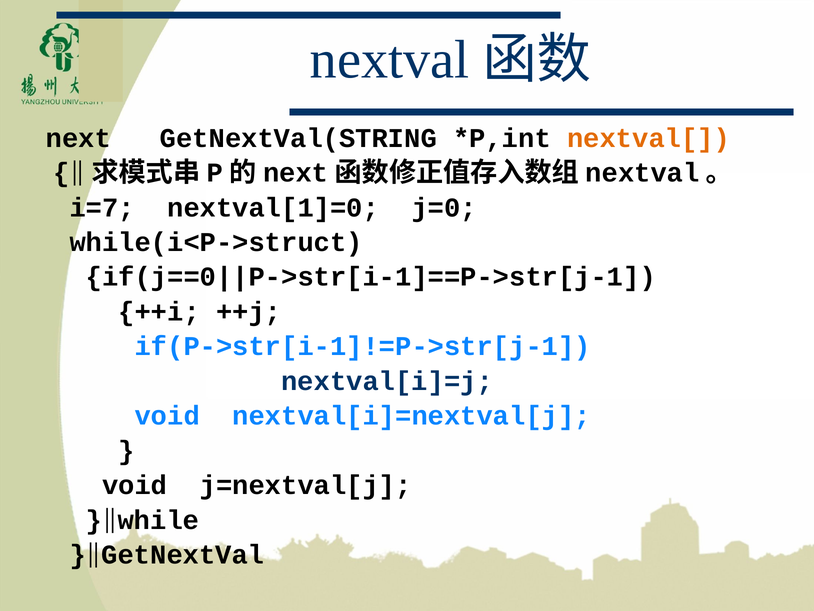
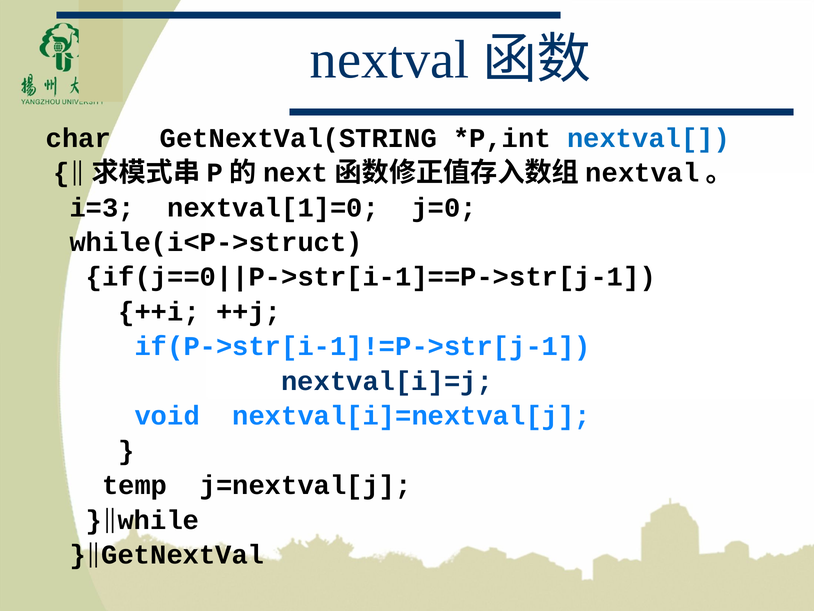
next: next -> char (78, 138)
nextval[ colour: orange -> blue (649, 138)
i=7: i=7 -> i=3 (102, 207)
void: void -> temp (135, 485)
